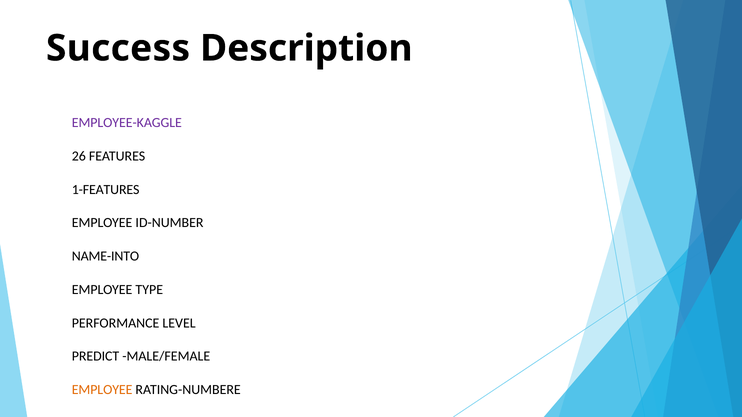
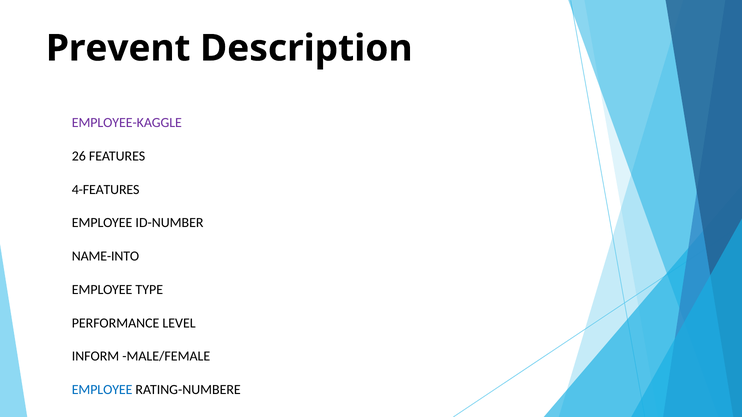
Success: Success -> Prevent (118, 48)
1-FEATURES: 1-FEATURES -> 4-FEATURES (106, 190)
PREDICT: PREDICT -> INFORM (95, 357)
EMPLOYEE colour: orange -> blue (102, 390)
